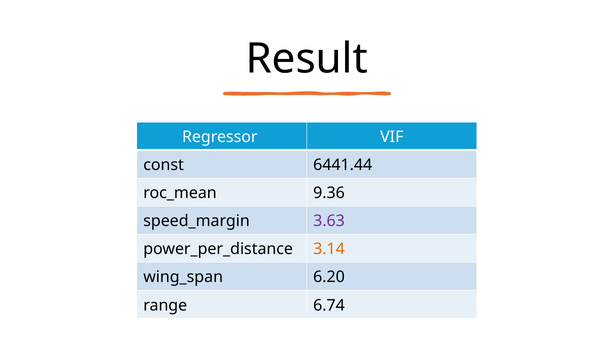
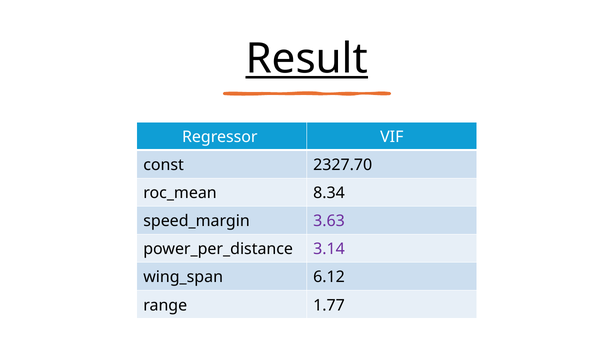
Result underline: none -> present (307, 59)
6441.44: 6441.44 -> 2327.70 (343, 165)
9.36: 9.36 -> 8.34 (329, 193)
3.14 colour: orange -> purple (329, 249)
6.20: 6.20 -> 6.12 (329, 278)
6.74: 6.74 -> 1.77 (329, 306)
